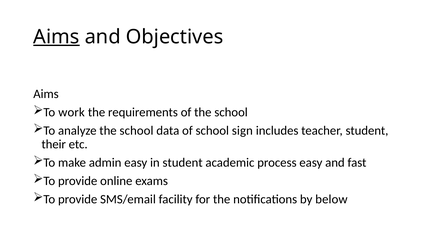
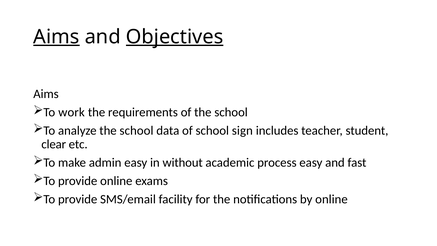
Objectives underline: none -> present (175, 37)
their: their -> clear (54, 144)
in student: student -> without (183, 162)
by below: below -> online (331, 199)
